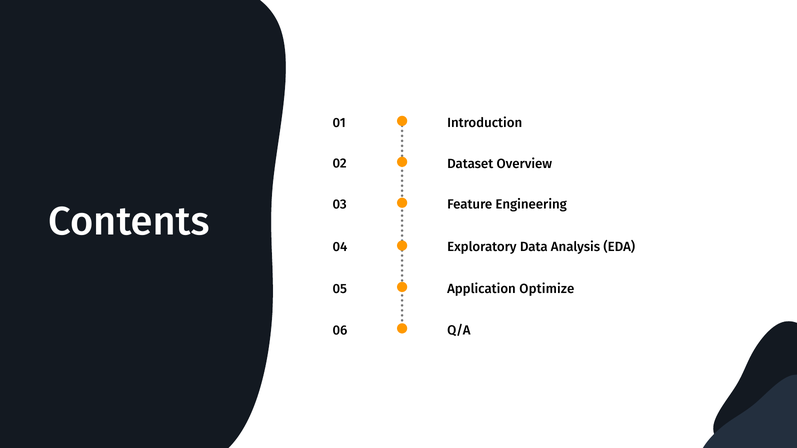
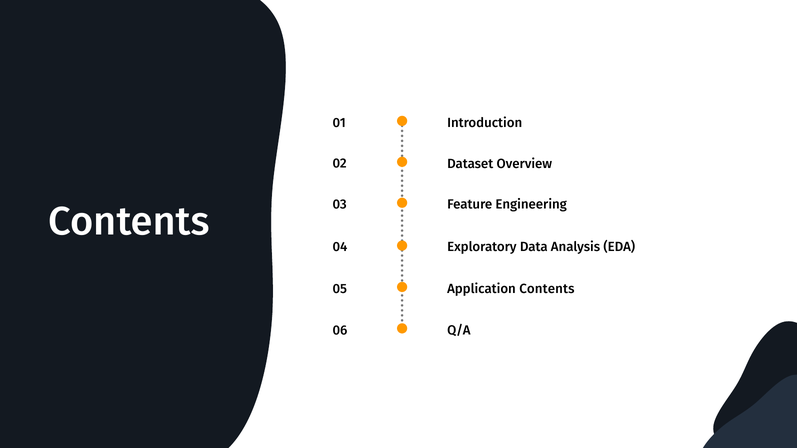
Application Optimize: Optimize -> Contents (547, 289)
